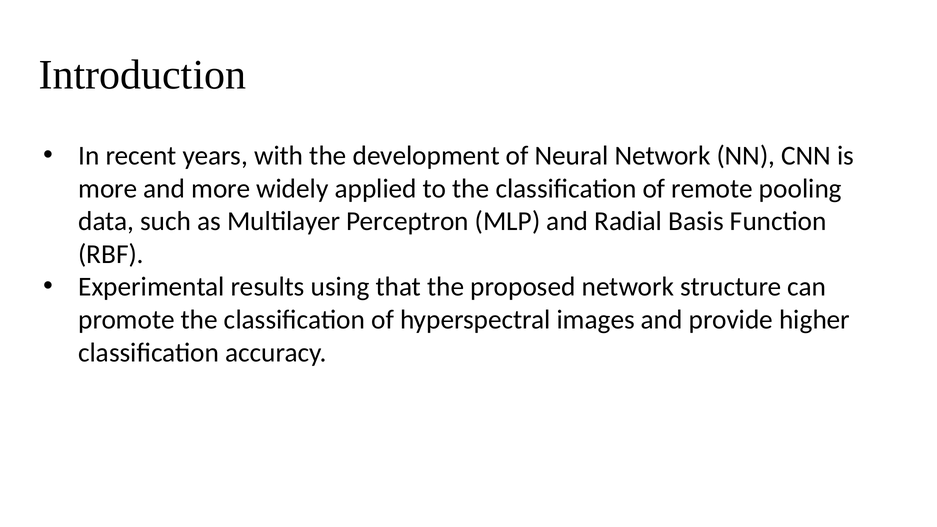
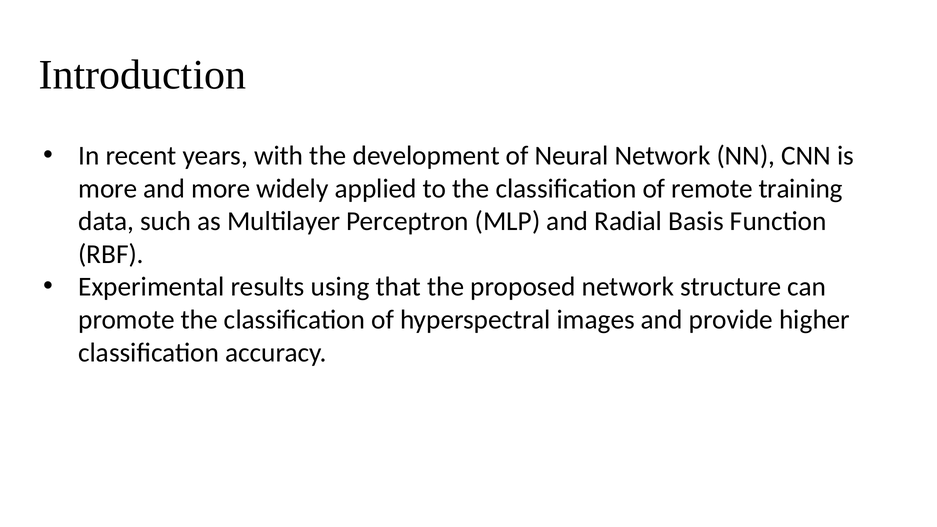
pooling: pooling -> training (800, 189)
